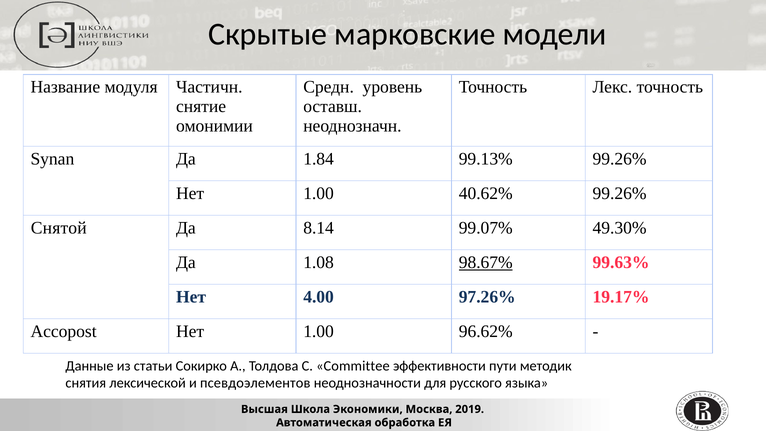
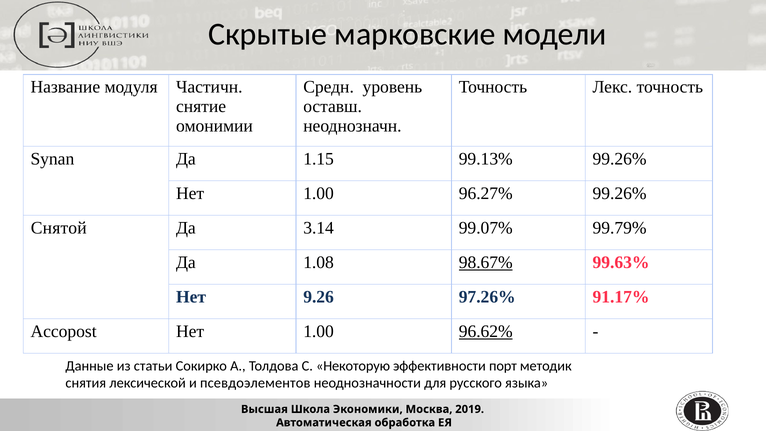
1.84: 1.84 -> 1.15 (319, 159)
40.62%: 40.62% -> 96.27% (486, 193)
8.14: 8.14 -> 3.14 (319, 228)
49.30%: 49.30% -> 99.79% (620, 228)
4.00: 4.00 -> 9.26 (319, 297)
19.17%: 19.17% -> 91.17% (621, 297)
96.62% underline: none -> present (486, 331)
Committee: Committee -> Некоторую (353, 366)
пути: пути -> порт (503, 366)
